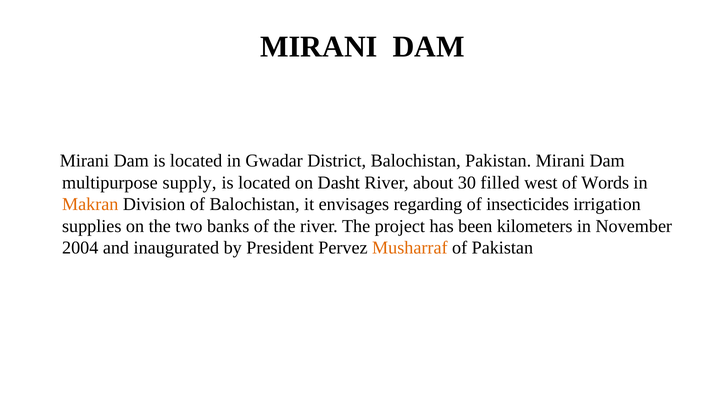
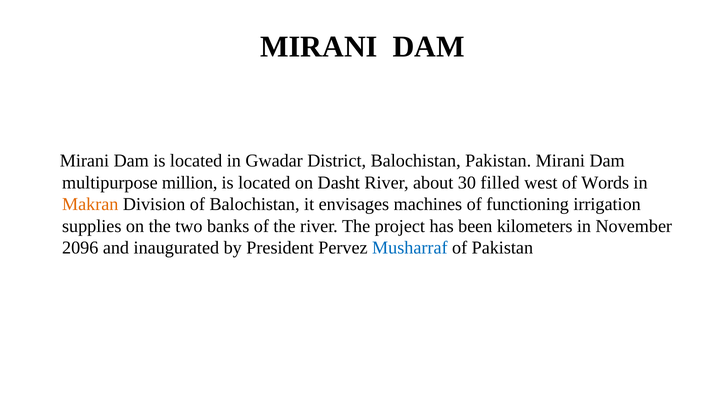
supply: supply -> million (190, 183)
regarding: regarding -> machines (428, 204)
insecticides: insecticides -> functioning (528, 204)
2004: 2004 -> 2096 (80, 248)
Musharraf colour: orange -> blue (410, 248)
